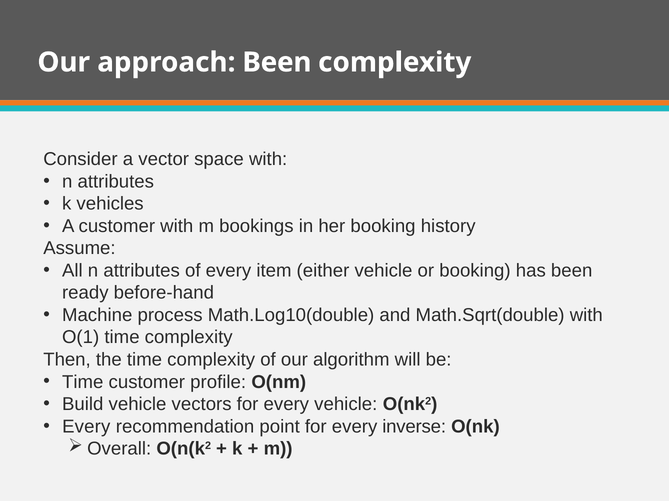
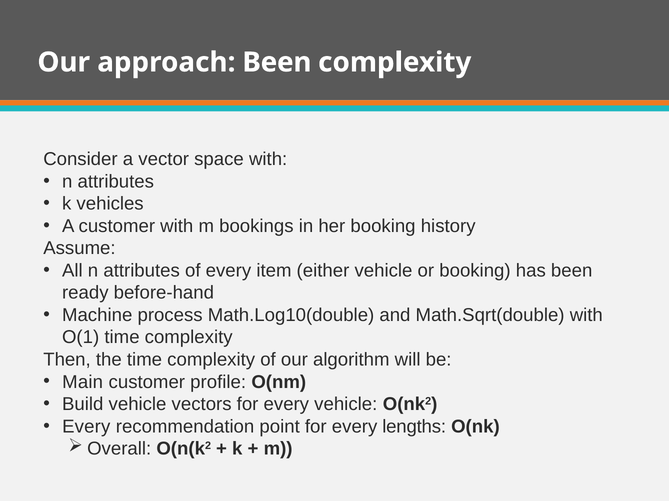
Time: Time -> Main (83, 382)
inverse: inverse -> lengths (414, 427)
